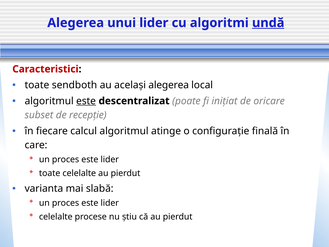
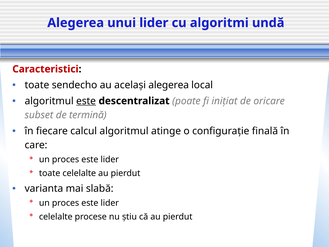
undă underline: present -> none (268, 23)
sendboth: sendboth -> sendecho (75, 85)
recepție: recepție -> termină (88, 115)
